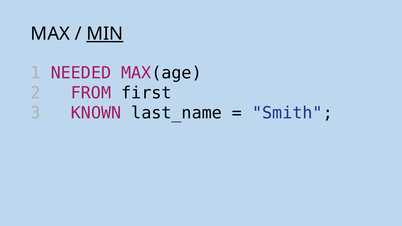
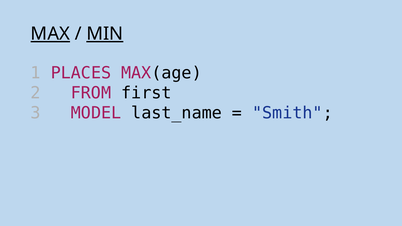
MAX underline: none -> present (50, 34)
NEEDED: NEEDED -> PLACES (81, 73)
KNOWN: KNOWN -> MODEL (96, 113)
